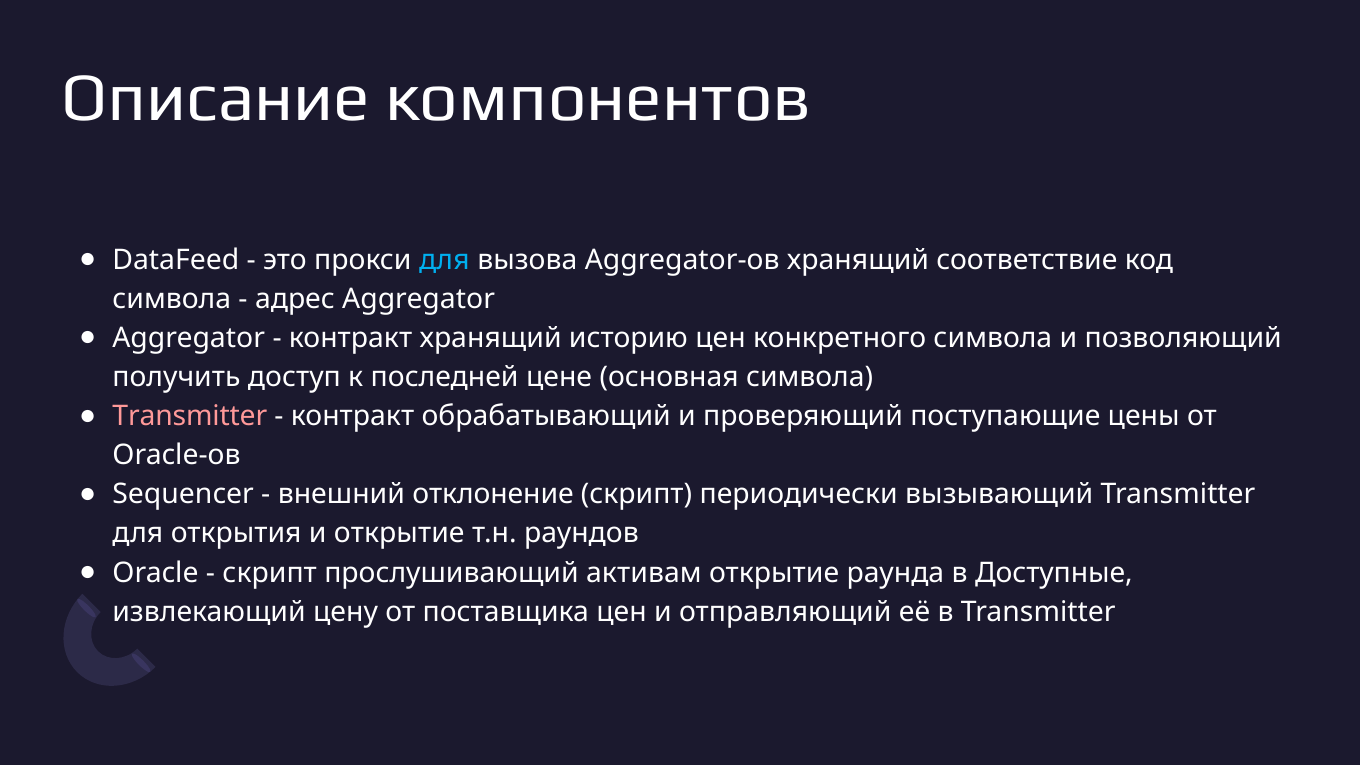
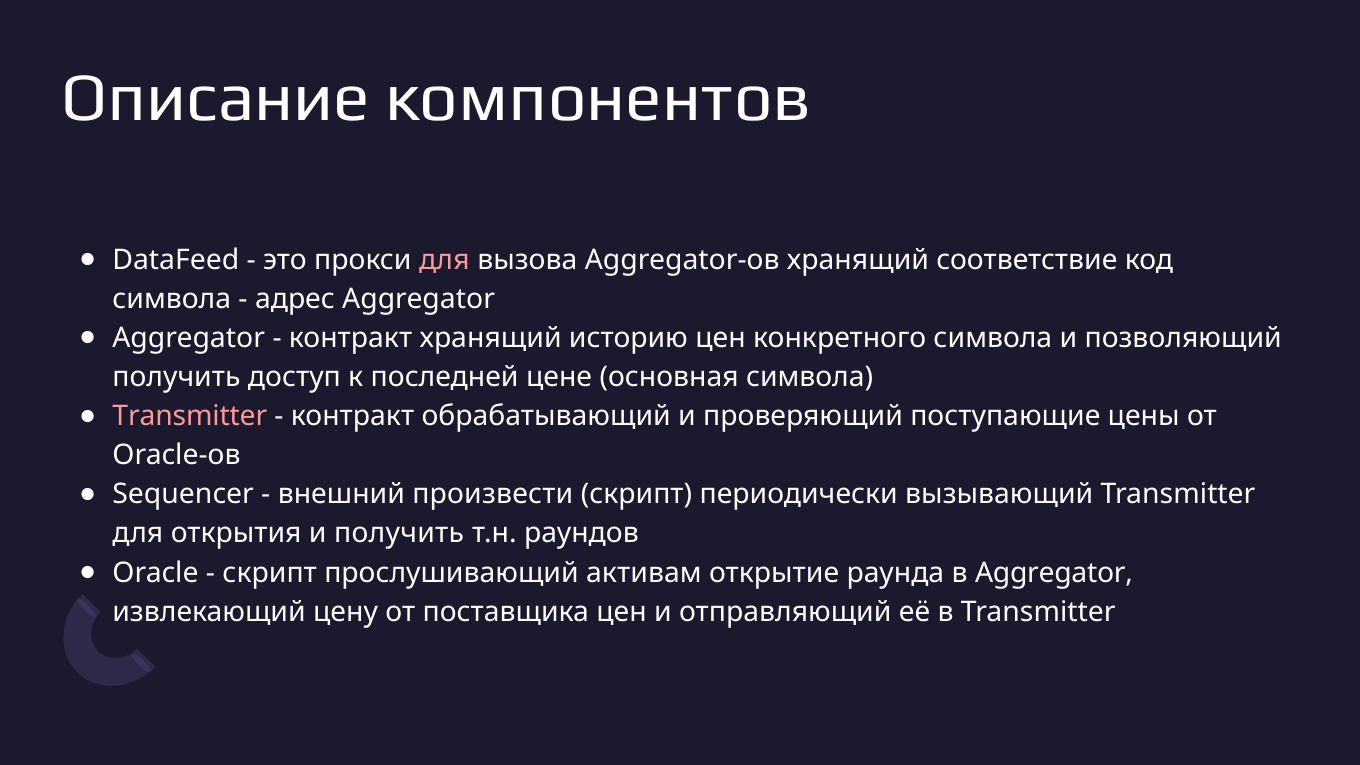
для colour: light blue -> pink (444, 260)
отклонение: отклонение -> произвести (493, 494)
и открытие: открытие -> получить (399, 534)
в Доступные: Доступные -> Aggregator (1054, 573)
